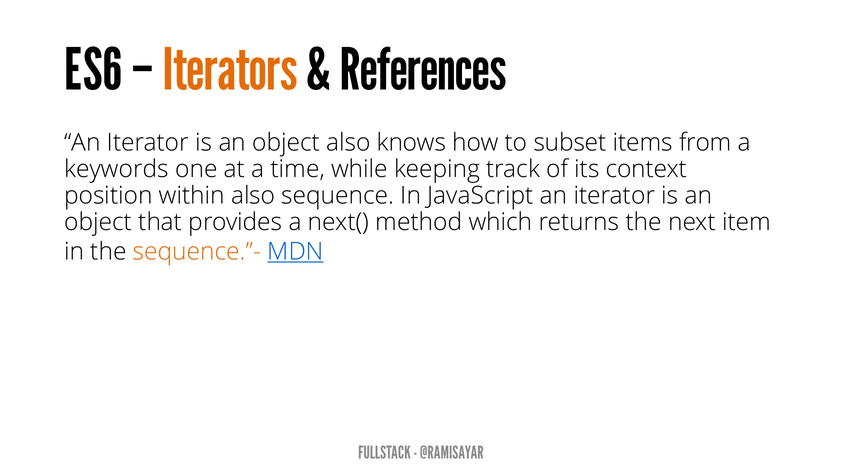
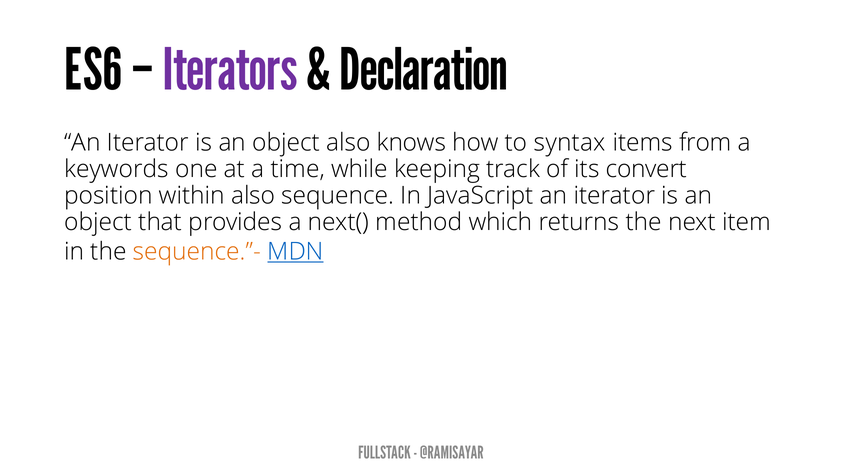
Iterators colour: orange -> purple (230, 71)
References: References -> Declaration (423, 71)
subset: subset -> syntax (570, 142)
context: context -> convert (646, 169)
